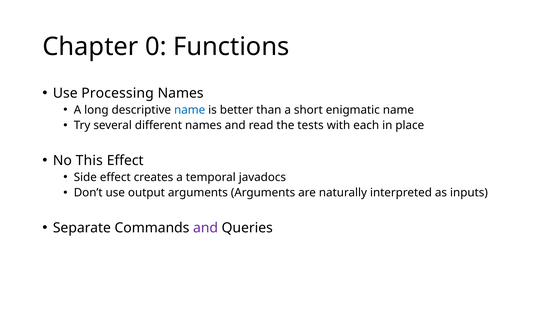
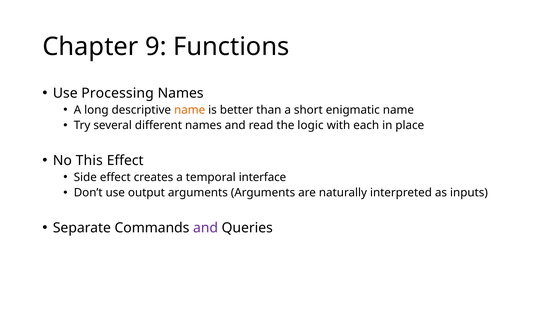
0: 0 -> 9 (156, 47)
name colour: blue -> orange (190, 110)
tests: tests -> logic (311, 125)
javadocs: javadocs -> interface (262, 177)
